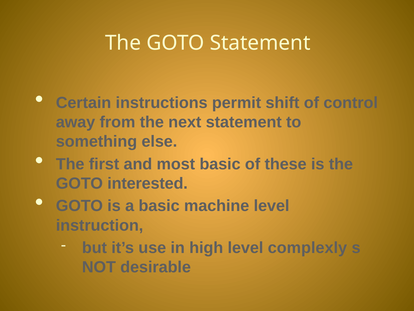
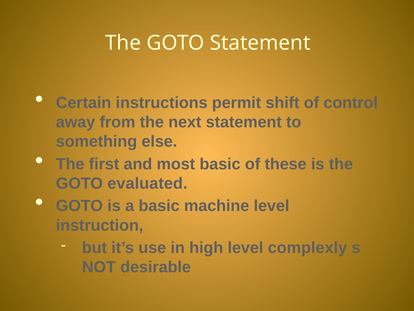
interested: interested -> evaluated (147, 183)
